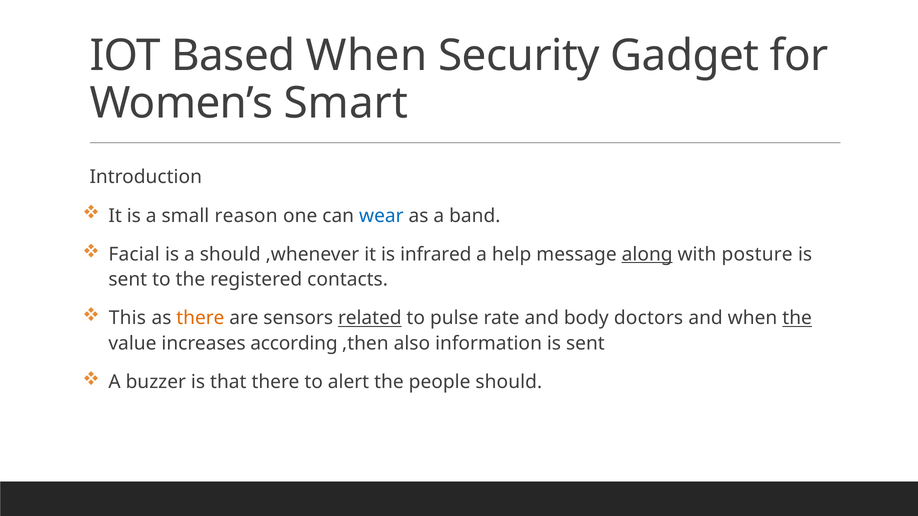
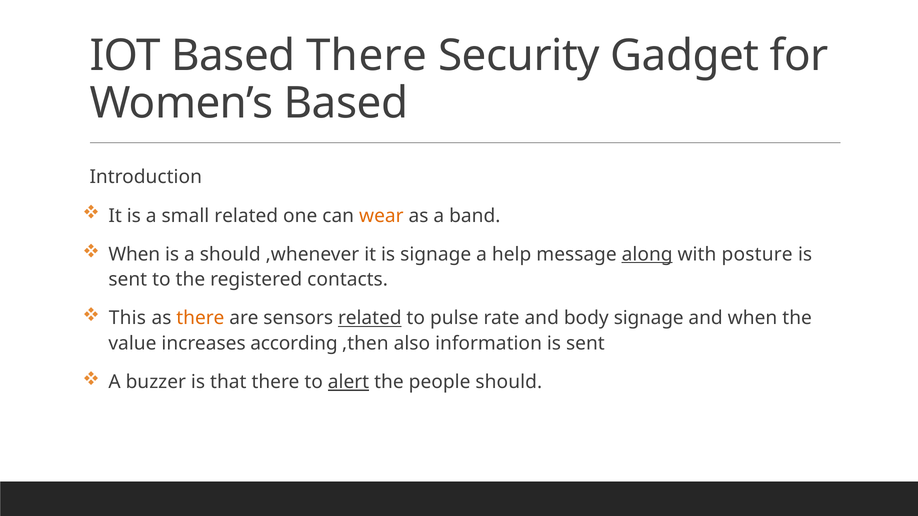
Based When: When -> There (367, 56)
Women’s Smart: Smart -> Based (346, 103)
small reason: reason -> related (246, 216)
wear colour: blue -> orange (381, 216)
Facial: Facial -> When (134, 255)
is infrared: infrared -> signage (436, 255)
body doctors: doctors -> signage (649, 318)
the underline: present -> none (797, 318)
alert underline: none -> present (348, 382)
